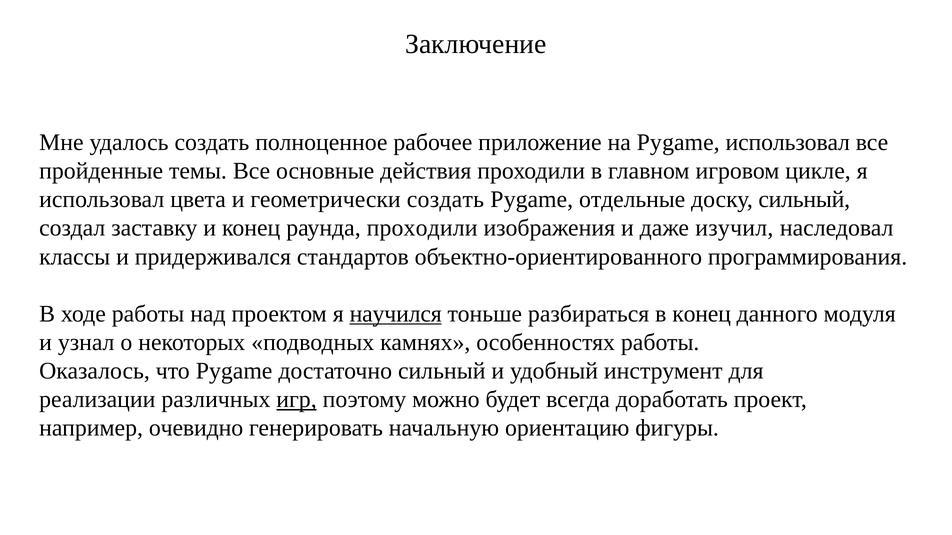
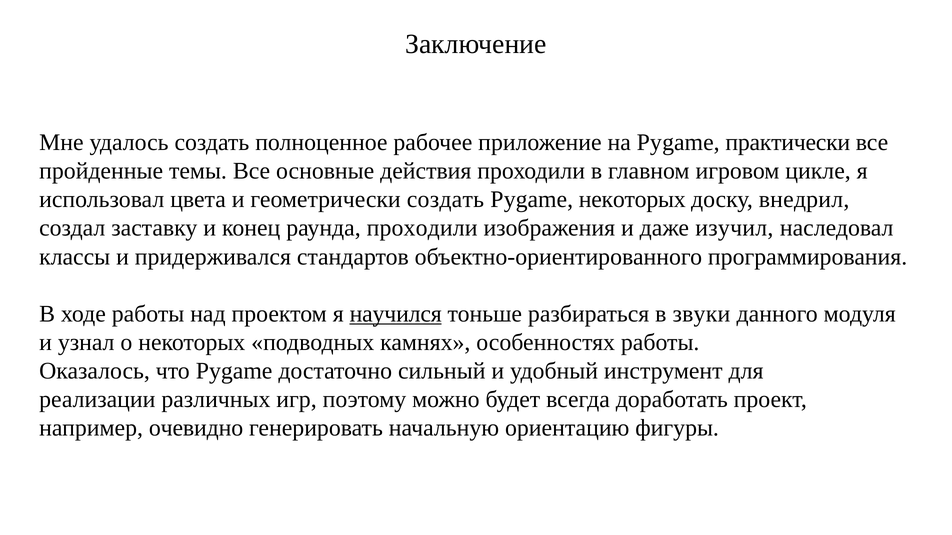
Pygame использовал: использовал -> практически (788, 143)
Рygame отдельные: отдельные -> некоторых (632, 200)
доску сильный: сильный -> внедрил (804, 200)
в конец: конец -> звуки (701, 314)
игр underline: present -> none (297, 400)
